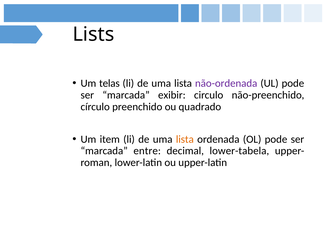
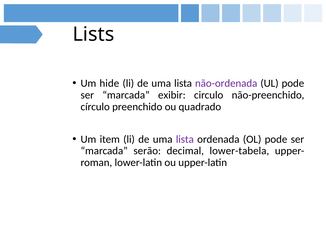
telas: telas -> hide (109, 83)
lista colour: orange -> purple (185, 139)
entre: entre -> serão (147, 151)
